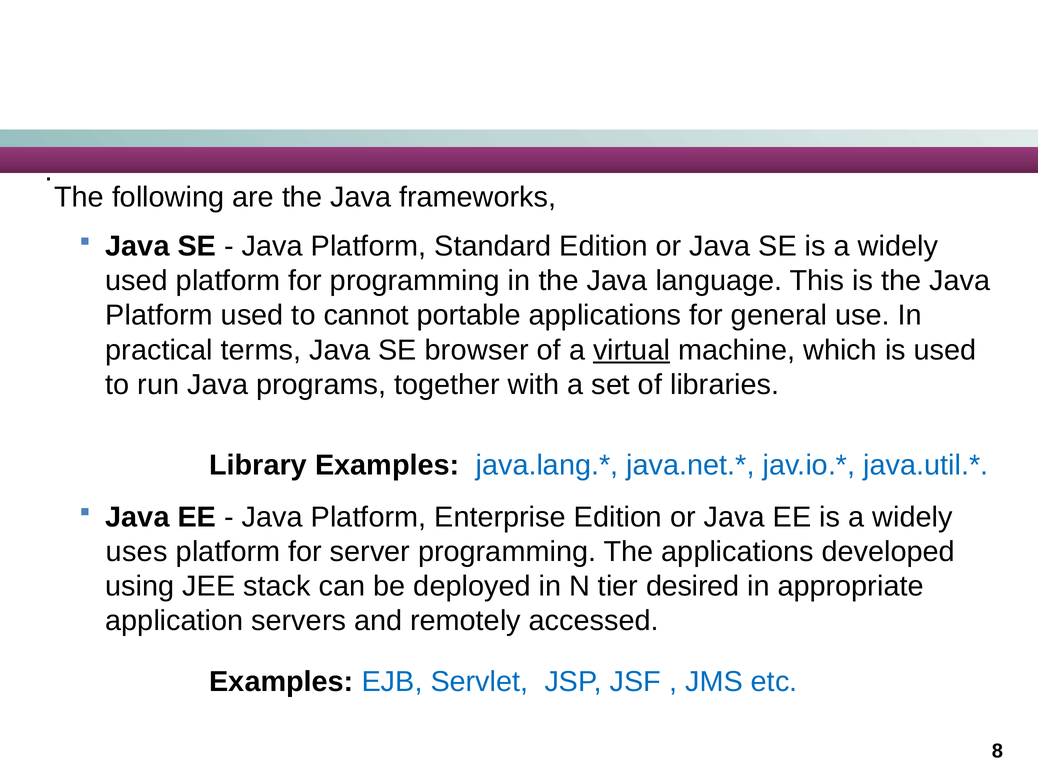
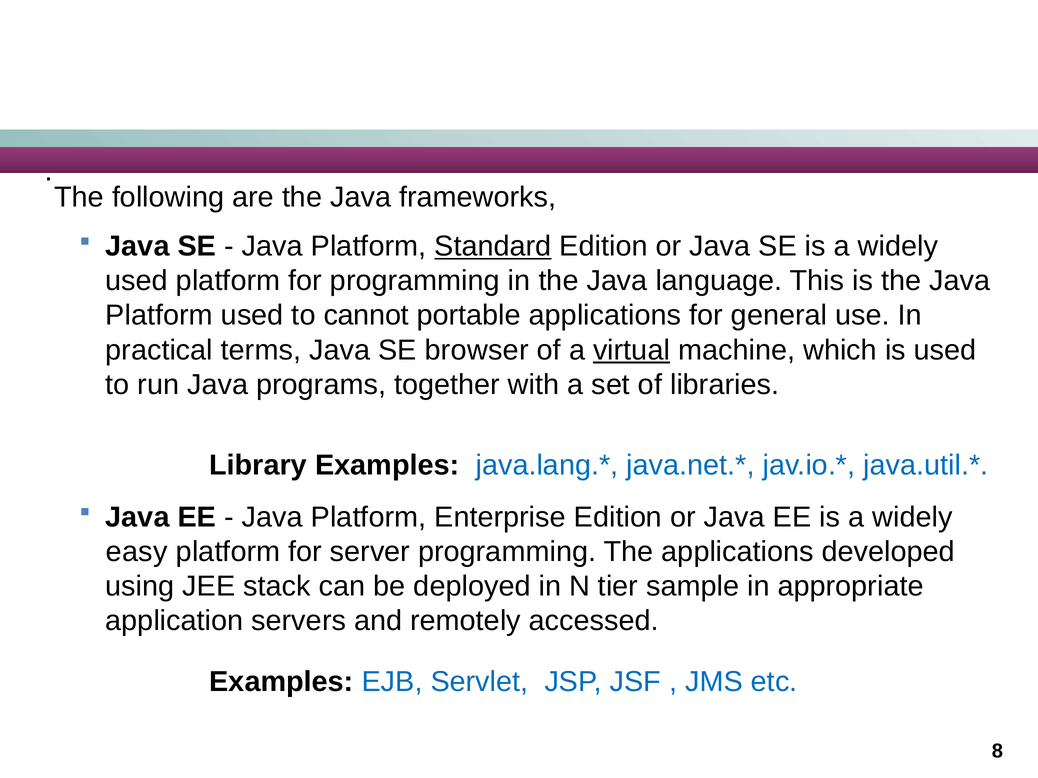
Standard underline: none -> present (493, 246)
uses: uses -> easy (137, 552)
desired: desired -> sample (693, 587)
